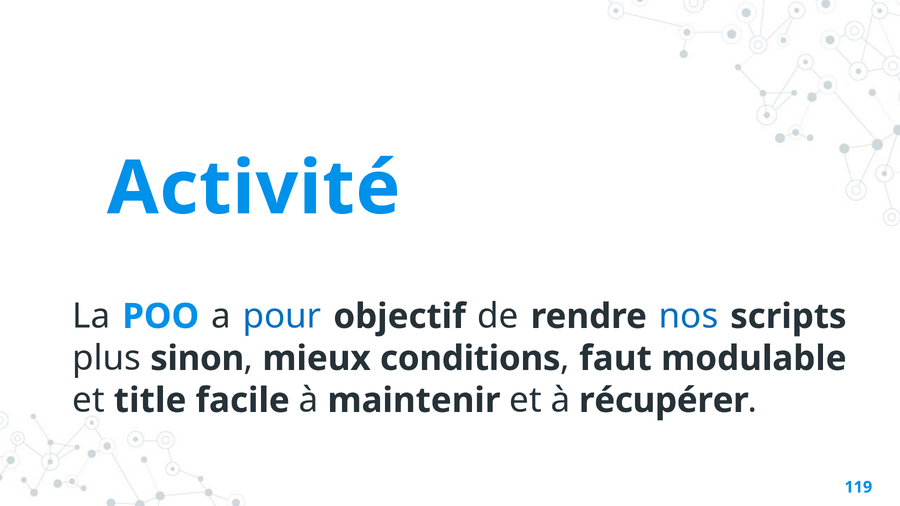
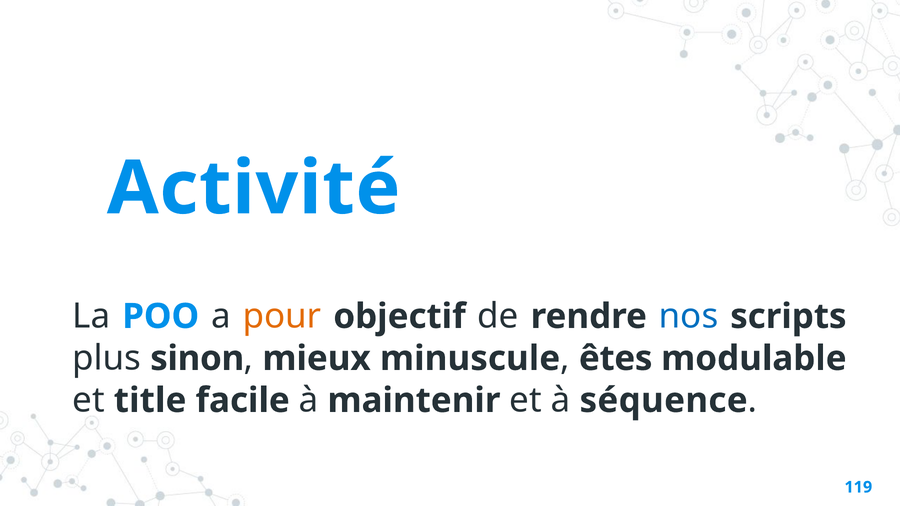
pour colour: blue -> orange (282, 317)
conditions: conditions -> minuscule (470, 359)
faut: faut -> êtes (616, 359)
récupérer: récupérer -> séquence (664, 401)
